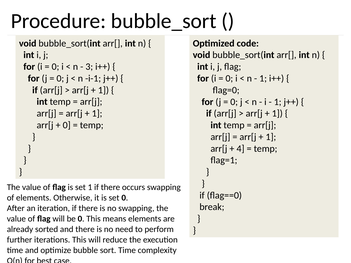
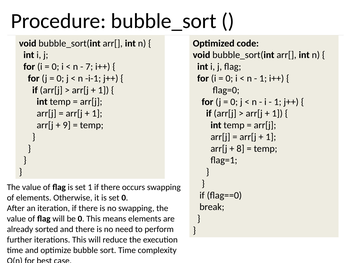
3: 3 -> 7 (89, 67)
0: 0 -> 9 (67, 125)
4: 4 -> 8 (241, 149)
